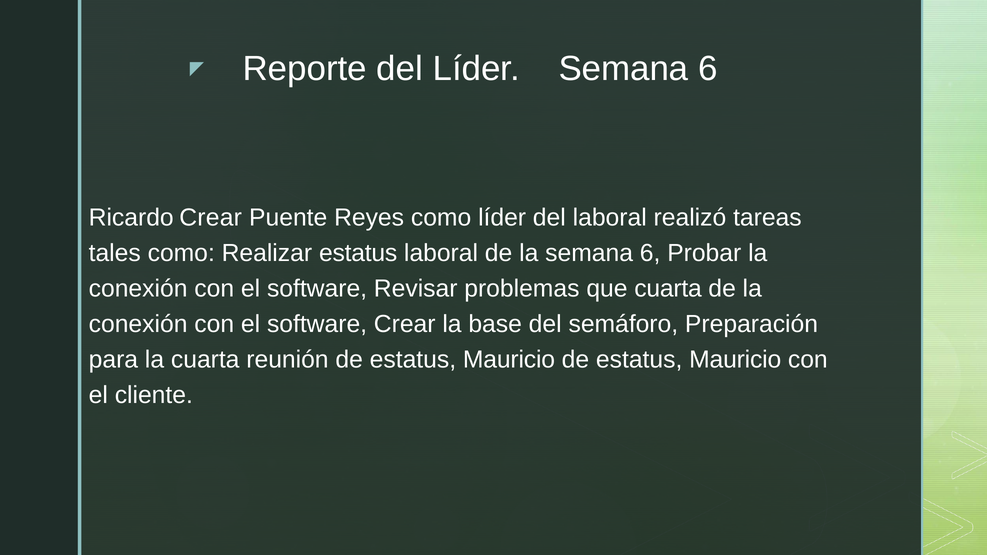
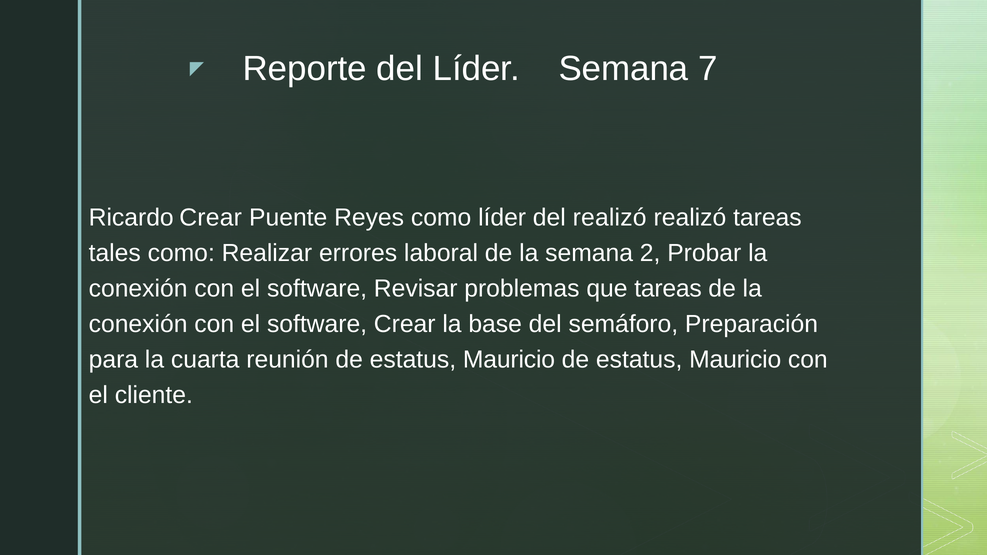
Líder Semana 6: 6 -> 7 (708, 69)
del laboral: laboral -> realizó (610, 218)
Realizar estatus: estatus -> errores (358, 253)
la semana 6: 6 -> 2 (650, 253)
que cuarta: cuarta -> tareas (668, 289)
